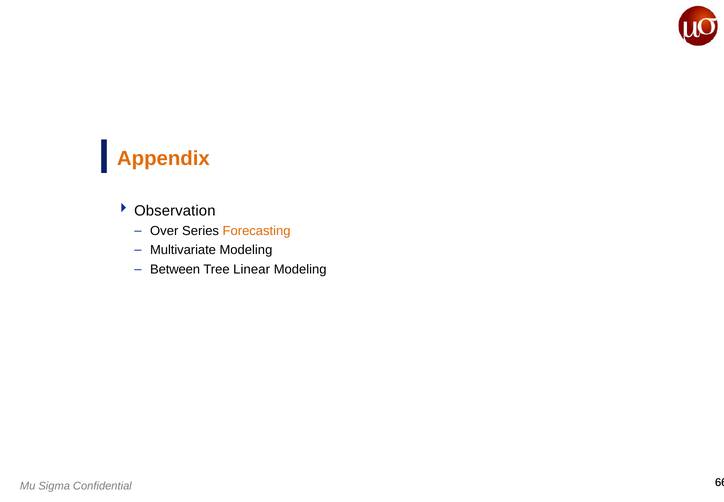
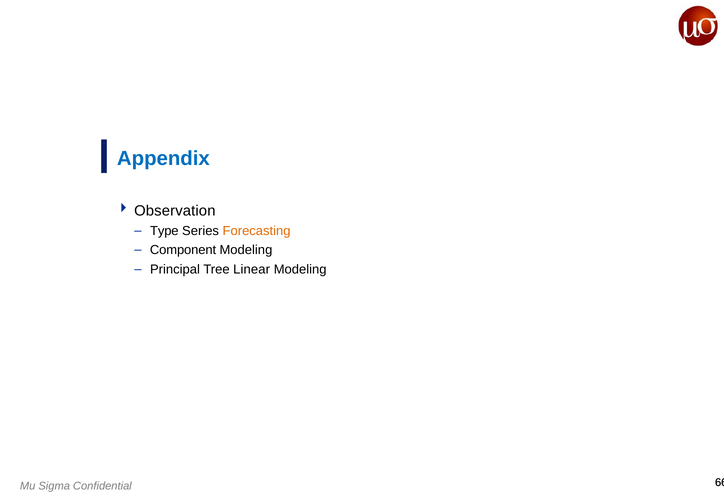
Appendix colour: orange -> blue (163, 158)
Over: Over -> Type (164, 231)
Multivariate: Multivariate -> Component (183, 250)
Between: Between -> Principal (175, 269)
